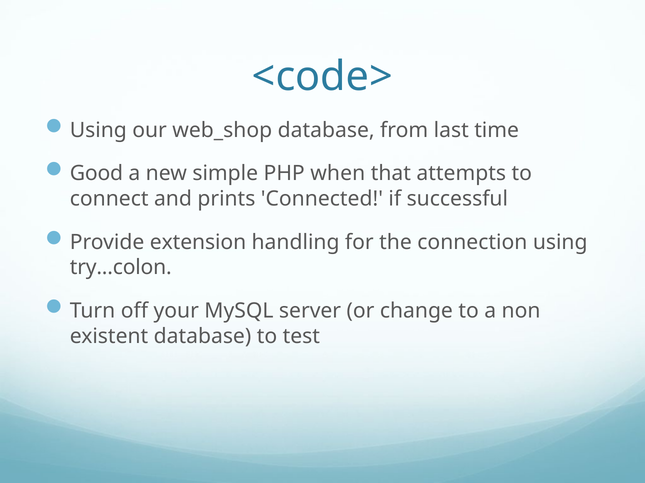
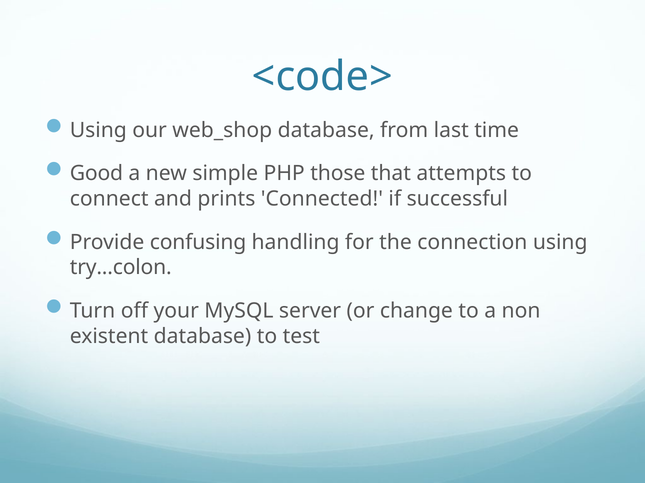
when: when -> those (338, 174)
extension: extension -> confusing (198, 242)
